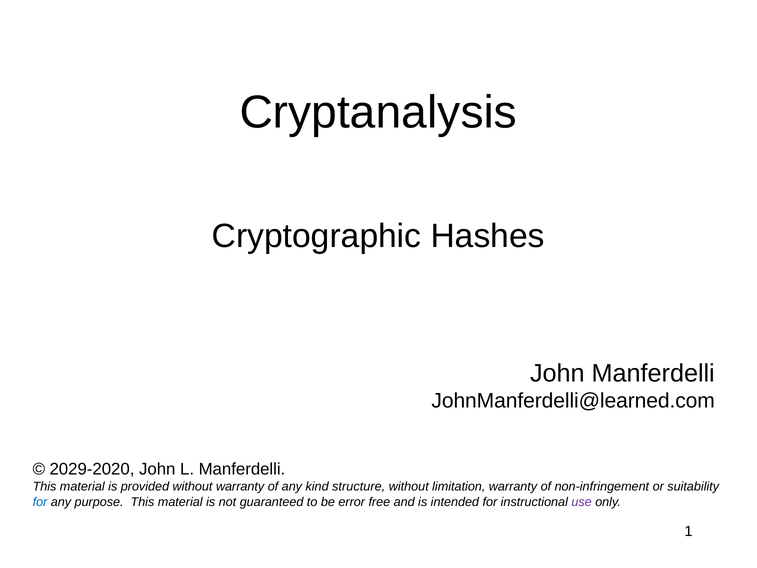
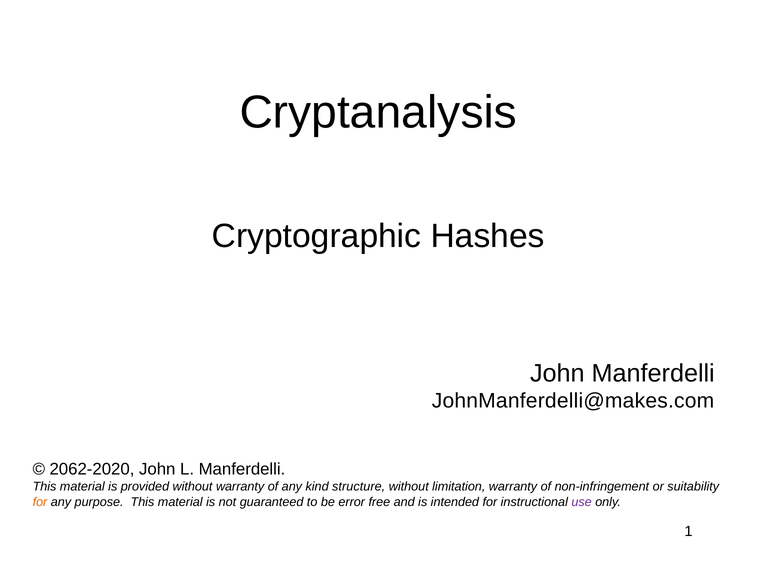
JohnManferdelli@learned.com: JohnManferdelli@learned.com -> JohnManferdelli@makes.com (573, 400)
2029-2020: 2029-2020 -> 2062-2020 (92, 469)
for colour: blue -> orange (40, 502)
